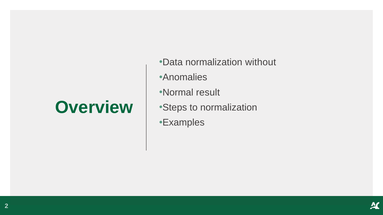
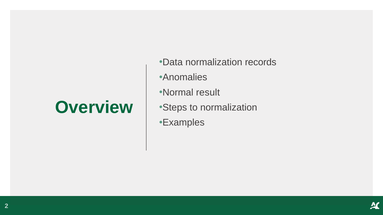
without: without -> records (261, 62)
